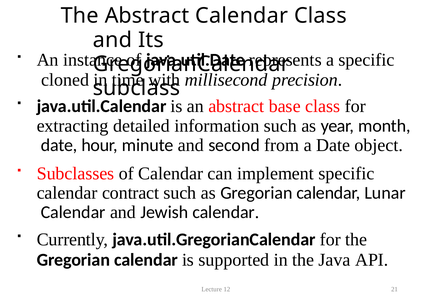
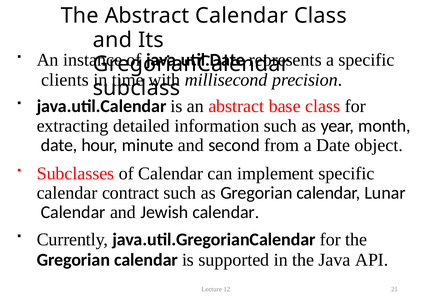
cloned: cloned -> clients (65, 80)
